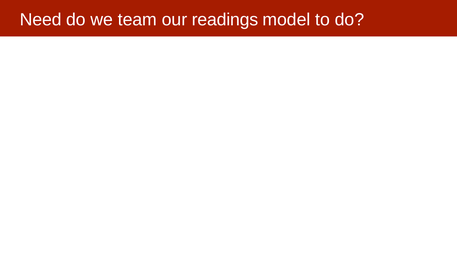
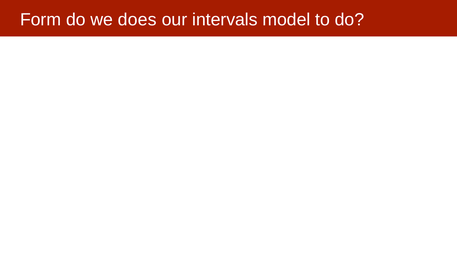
Need: Need -> Form (41, 20)
team: team -> does (137, 20)
readings: readings -> intervals (225, 20)
